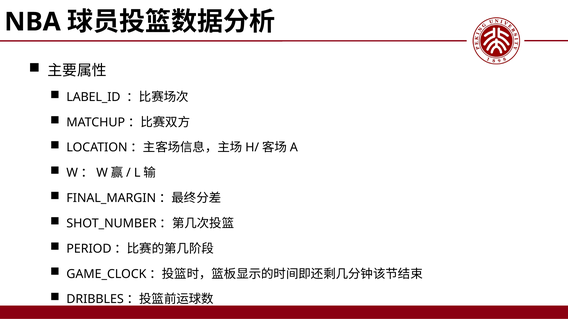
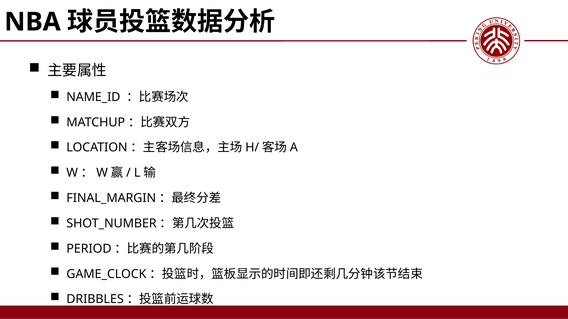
LABEL_ID: LABEL_ID -> NAME_ID (93, 97)
